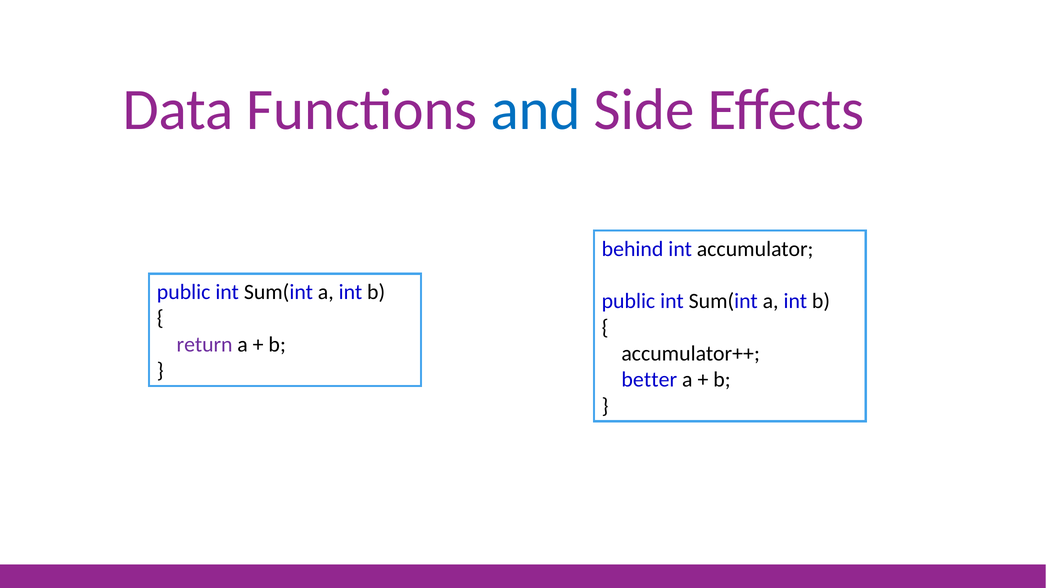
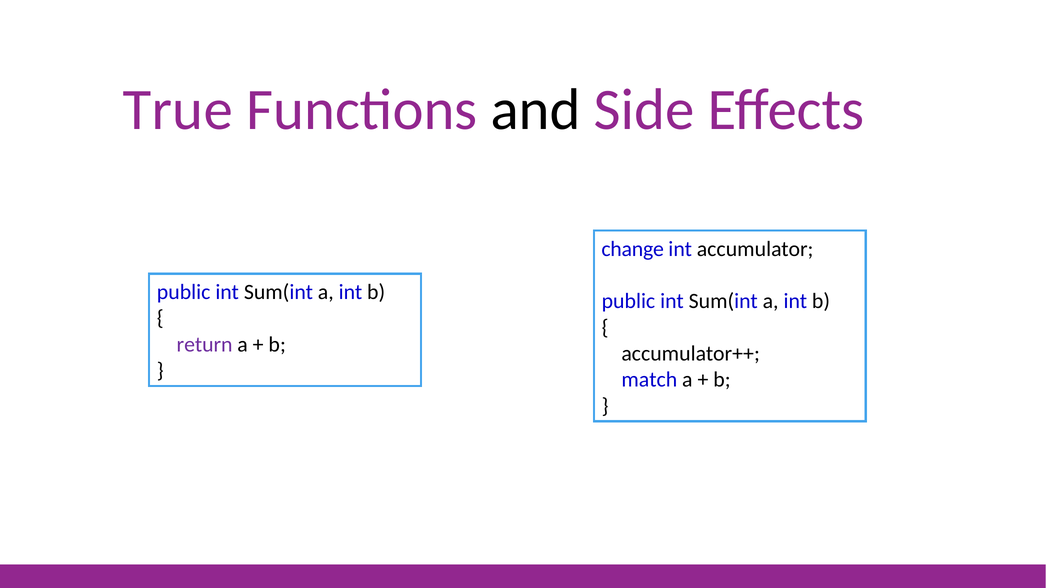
Data: Data -> True (178, 110)
and colour: blue -> black (536, 110)
behind: behind -> change (633, 249)
better: better -> match (649, 380)
